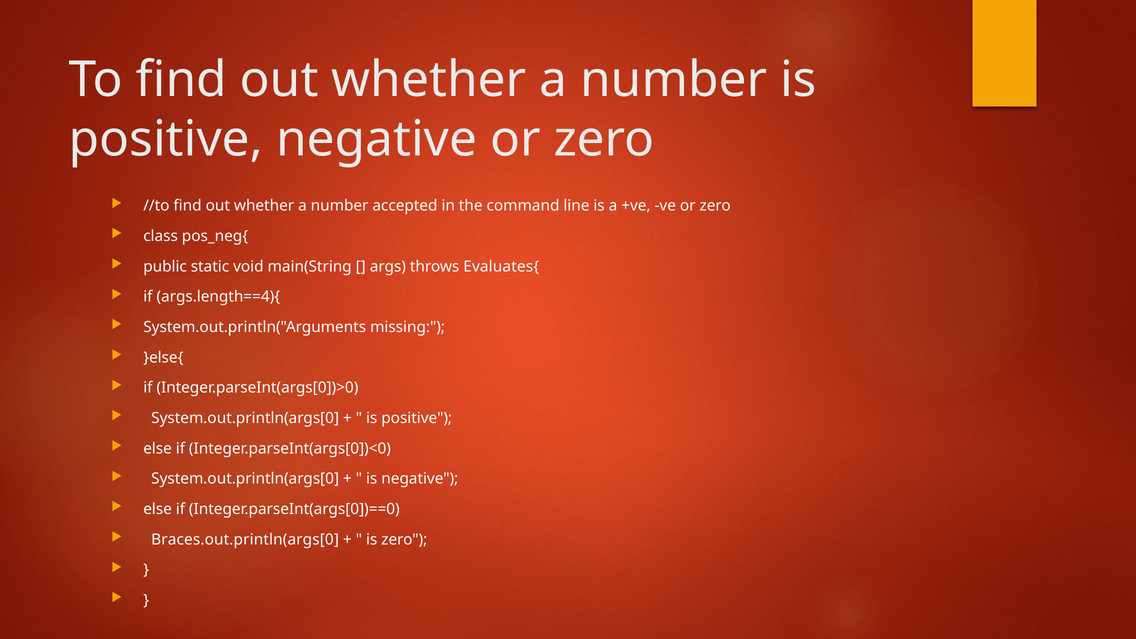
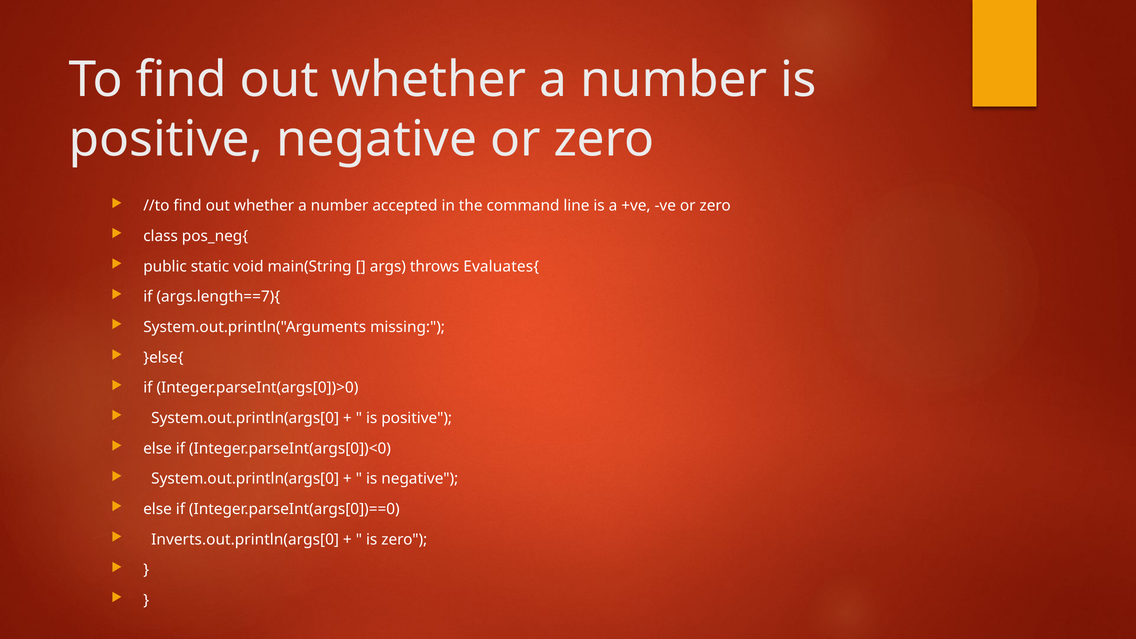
args.length==4){: args.length==4){ -> args.length==7){ (218, 297)
Braces.out.println(args[0: Braces.out.println(args[0 -> Inverts.out.println(args[0 (245, 539)
